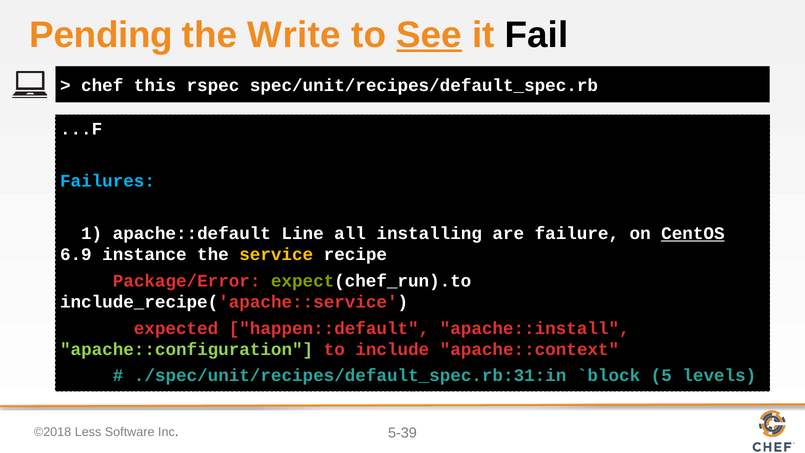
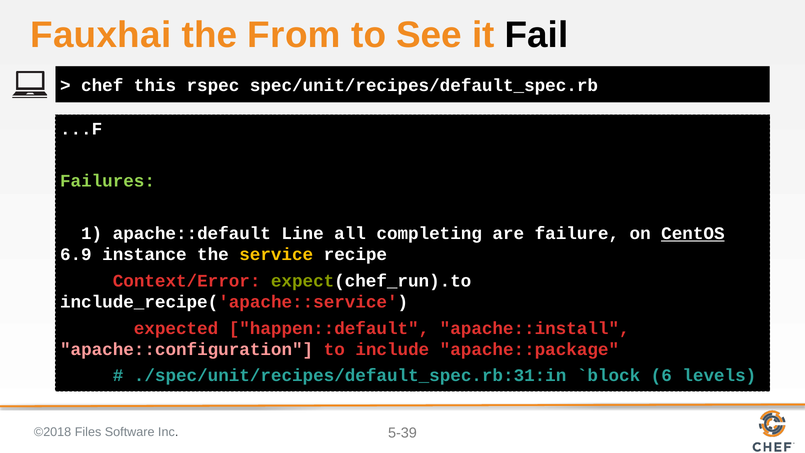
Pending: Pending -> Fauxhai (101, 35)
Write: Write -> From (294, 35)
See underline: present -> none (429, 35)
Failures colour: light blue -> light green (108, 181)
installing: installing -> completing (429, 233)
Package/Error: Package/Error -> Context/Error (187, 281)
apache::configuration colour: light green -> pink (187, 349)
apache::context: apache::context -> apache::package (529, 349)
5: 5 -> 6 (661, 375)
Less: Less -> Files (88, 432)
